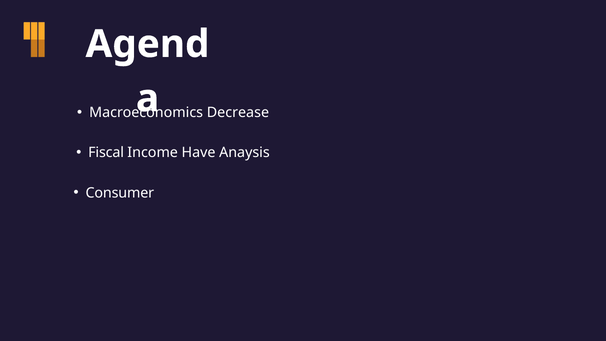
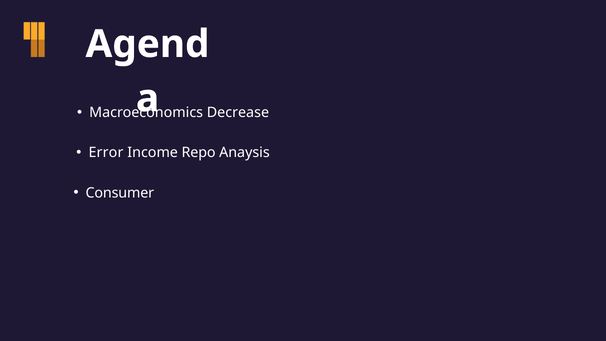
Fiscal: Fiscal -> Error (106, 153)
Have: Have -> Repo (199, 153)
